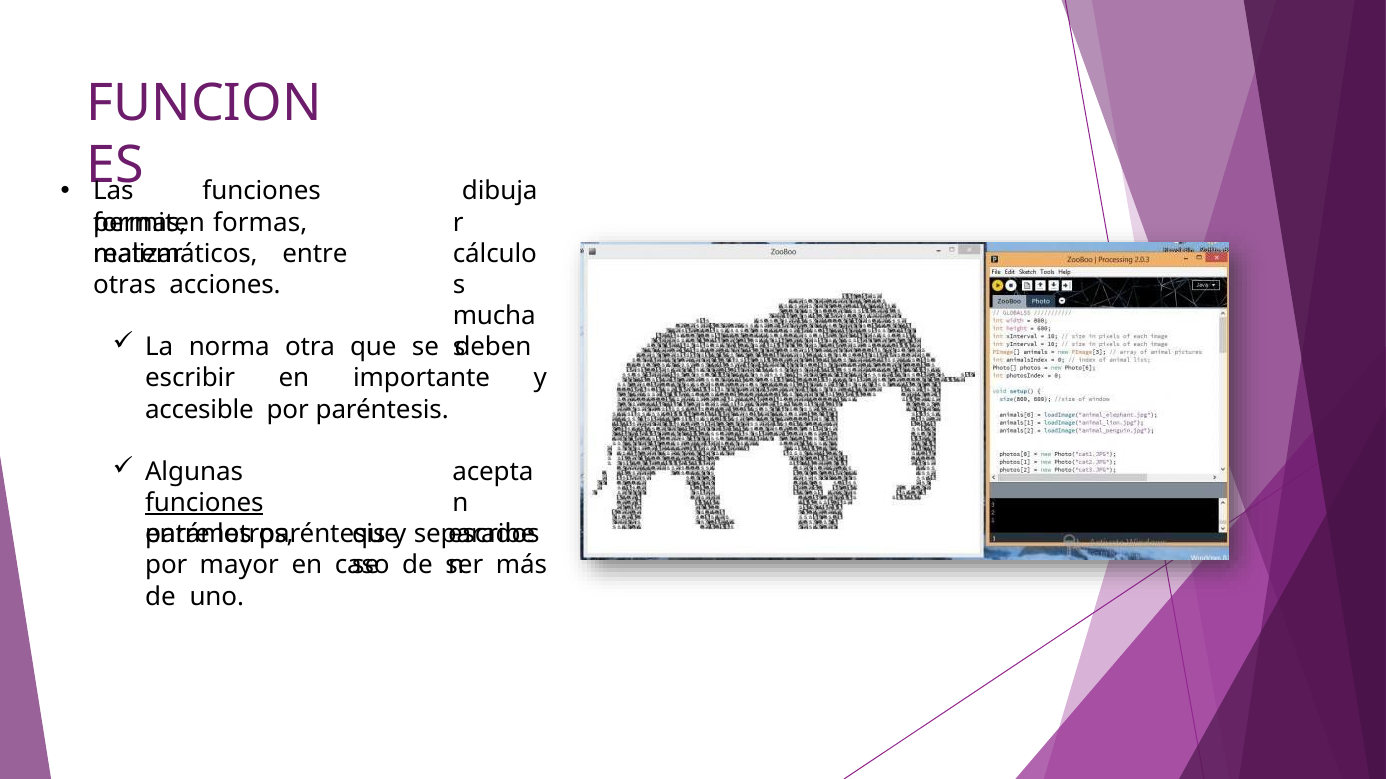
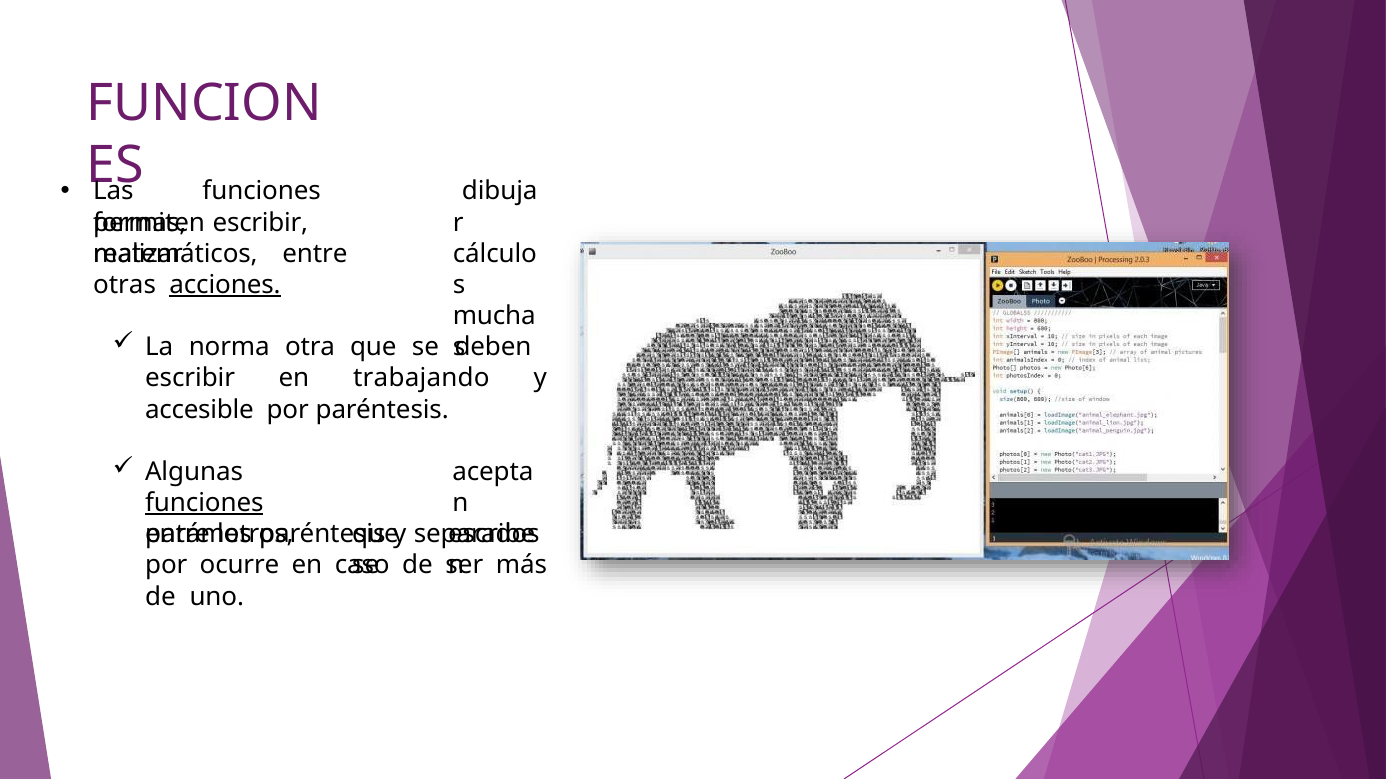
formas: formas -> escribir (260, 223)
acciones underline: none -> present (225, 285)
importante: importante -> trabajando (421, 379)
mayor: mayor -> ocurre (240, 566)
